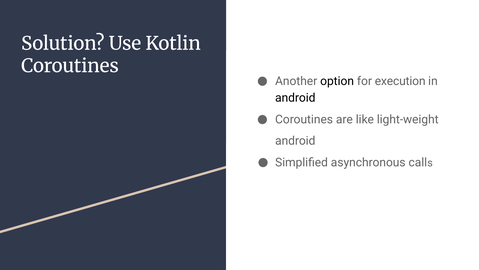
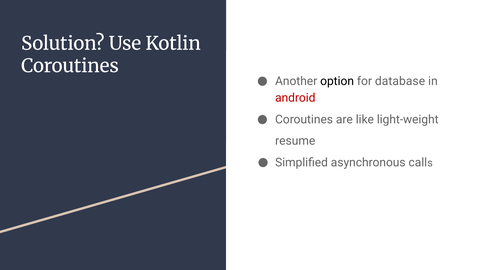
execution: execution -> database (400, 81)
android colour: black -> red (295, 98)
android: android -> resume (295, 141)
